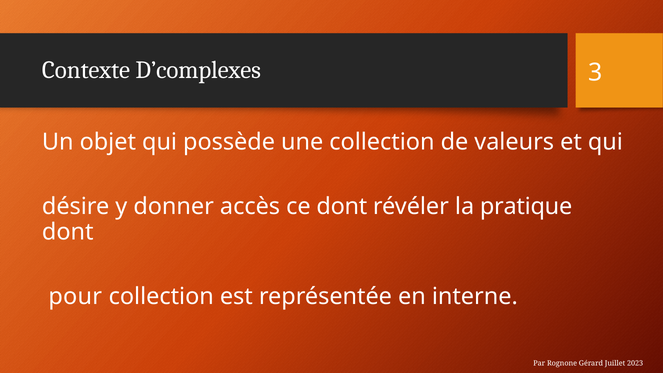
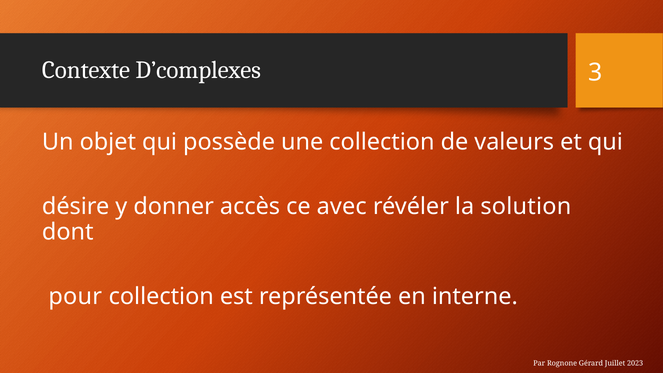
ce dont: dont -> avec (342, 207)
pratique: pratique -> solution (526, 207)
